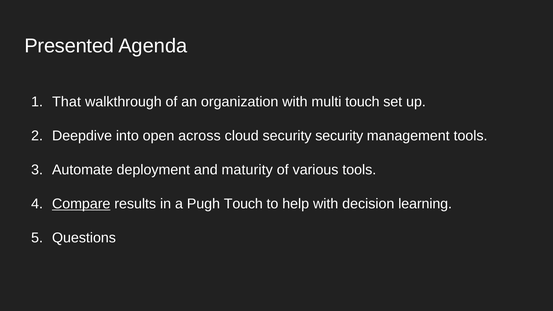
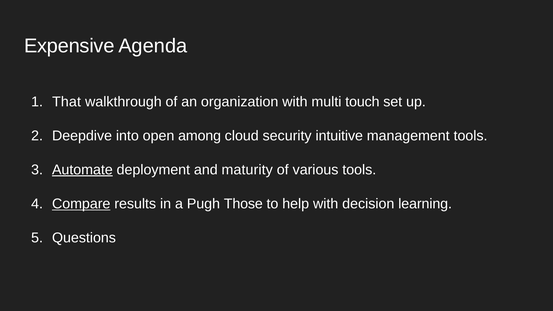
Presented: Presented -> Expensive (69, 46)
across: across -> among (200, 136)
security security: security -> intuitive (339, 136)
Automate underline: none -> present (82, 170)
Pugh Touch: Touch -> Those (243, 204)
